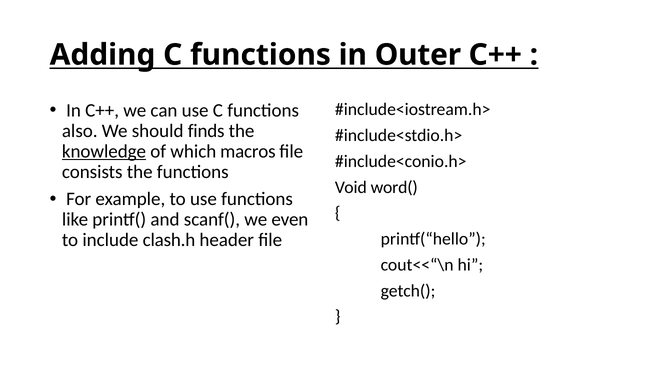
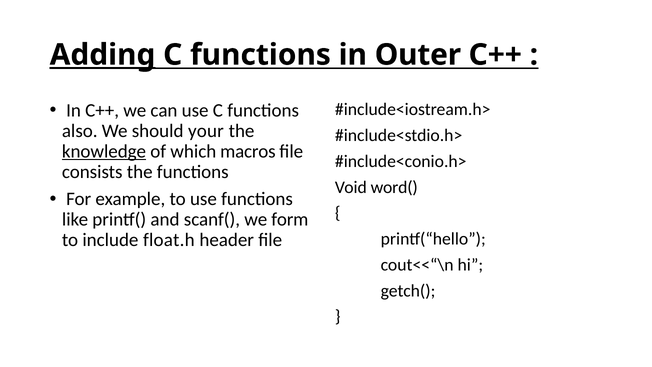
Adding underline: none -> present (103, 55)
finds: finds -> your (206, 131)
even: even -> form (290, 220)
clash.h: clash.h -> float.h (169, 240)
